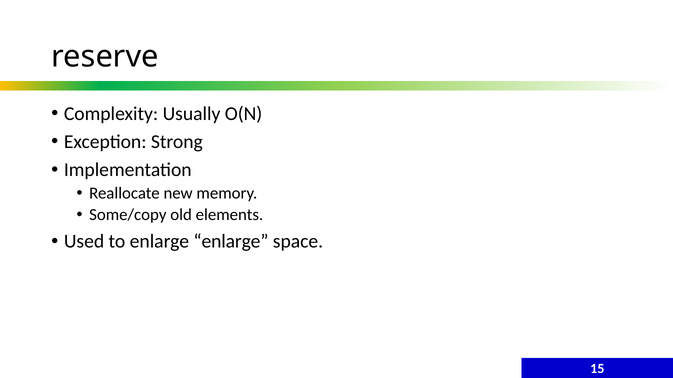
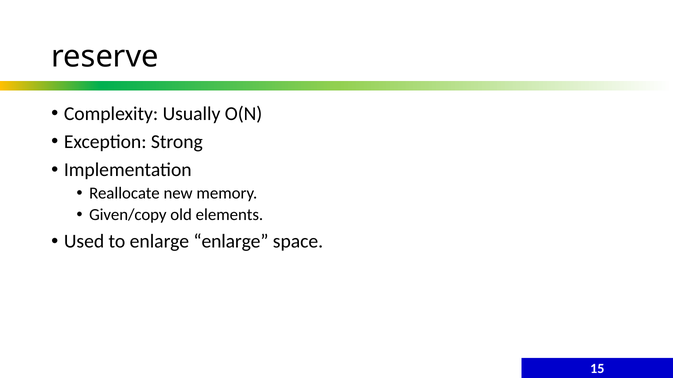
Some/copy: Some/copy -> Given/copy (128, 215)
